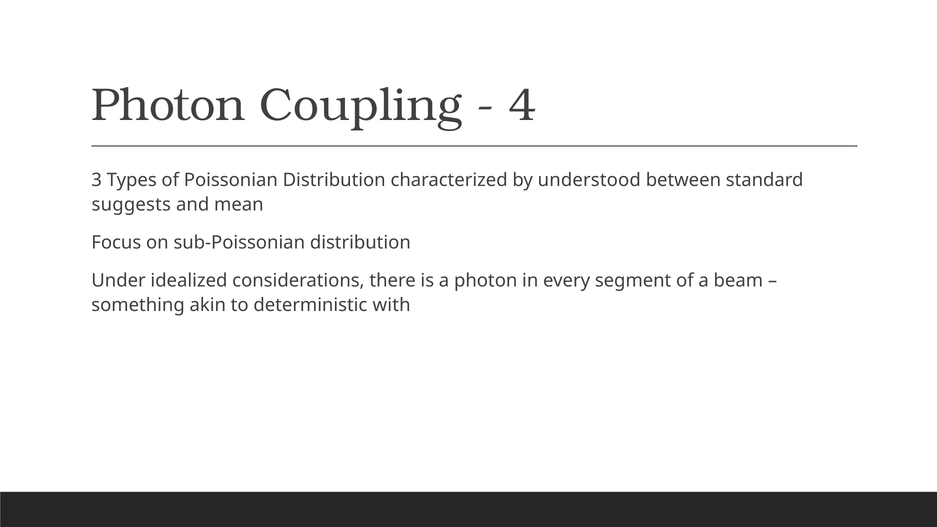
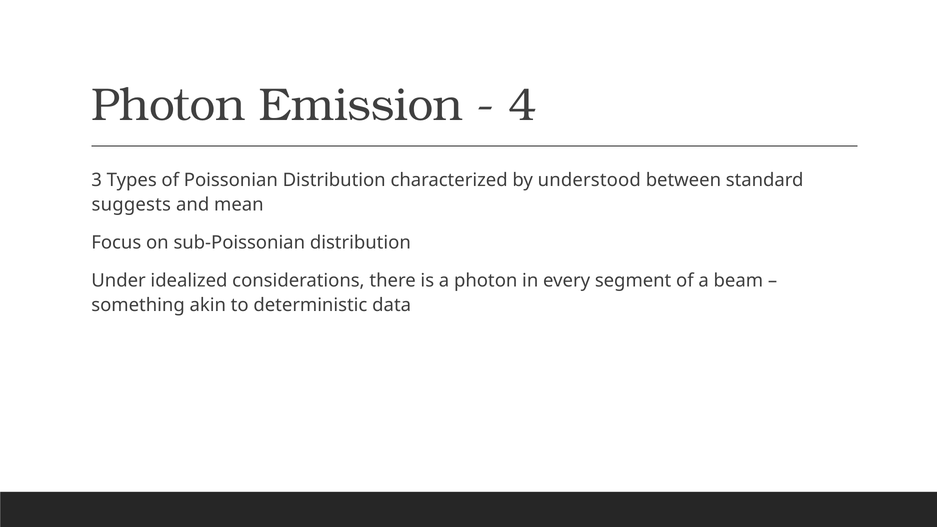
Coupling: Coupling -> Emission (361, 105)
with: with -> data (392, 305)
